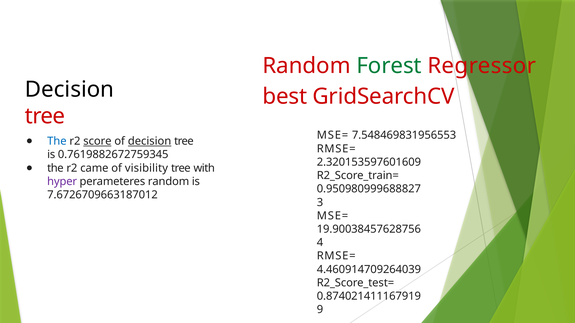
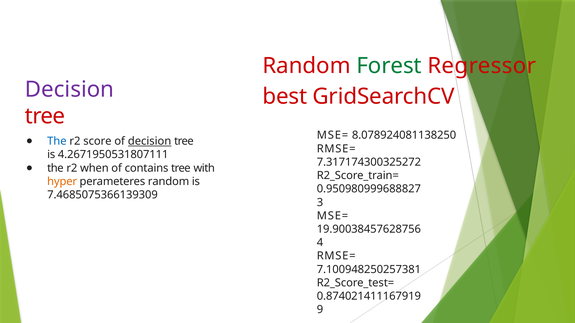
Decision colour: black -> purple (70, 90)
7.548469831956553: 7.548469831956553 -> 8.078924081138250 (404, 135)
score underline: present -> none (97, 141)
0.7619882672759345: 0.7619882672759345 -> 4.2671950531807111 (113, 155)
2.320153597601609: 2.320153597601609 -> 7.317174300325272 (369, 162)
came: came -> when (94, 168)
visibility: visibility -> contains (147, 168)
hyper colour: purple -> orange (62, 182)
7.6726709663187012: 7.6726709663187012 -> 7.4685075366139309 (102, 195)
4.460914709264039: 4.460914709264039 -> 7.100948250257381 (369, 270)
